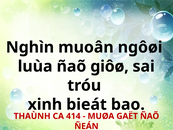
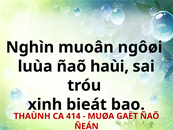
giôø: giôø -> haùi (110, 66)
